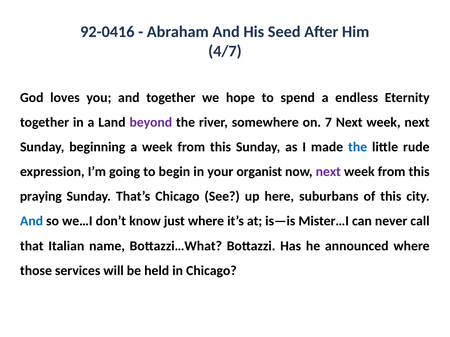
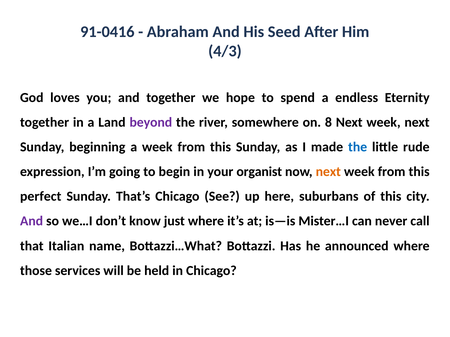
92-0416: 92-0416 -> 91-0416 (107, 32)
4/7: 4/7 -> 4/3 (225, 51)
7: 7 -> 8 (328, 123)
next colour: purple -> orange (328, 172)
praying: praying -> perfect (41, 197)
And colour: blue -> purple (32, 221)
